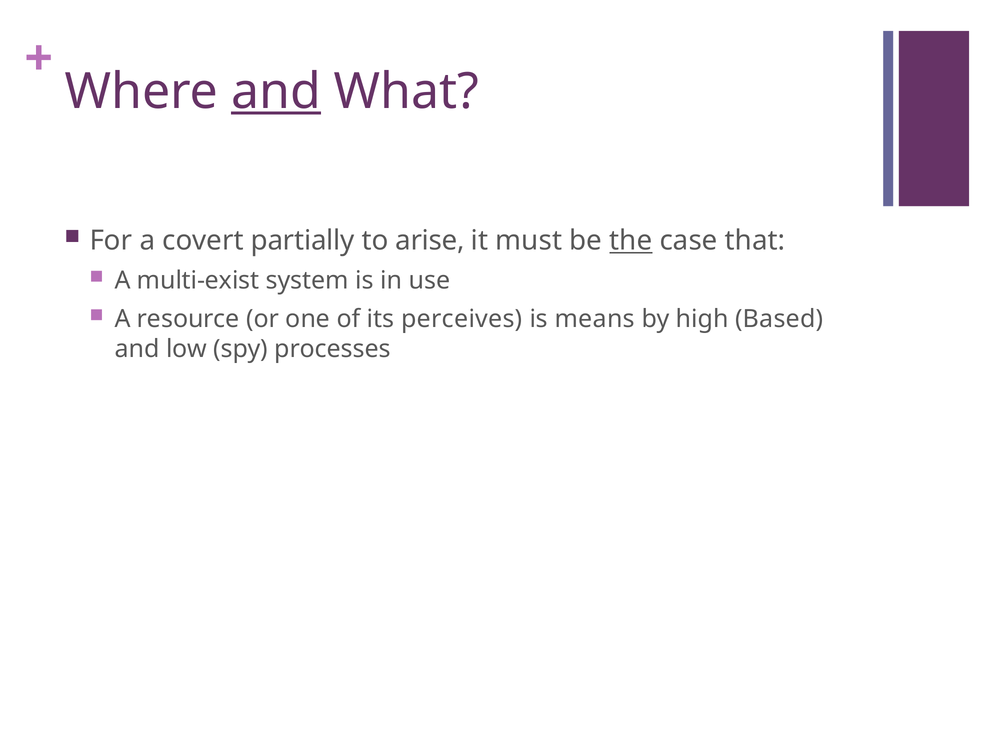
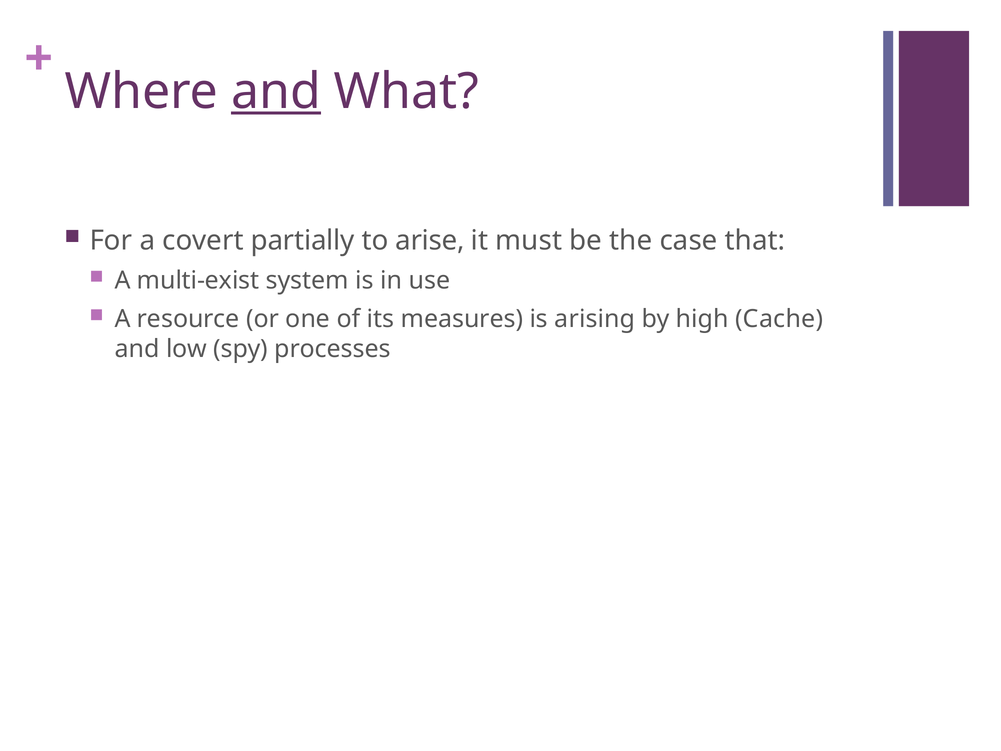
the underline: present -> none (631, 241)
perceives: perceives -> measures (462, 319)
means: means -> arising (595, 319)
Based: Based -> Cache (779, 319)
